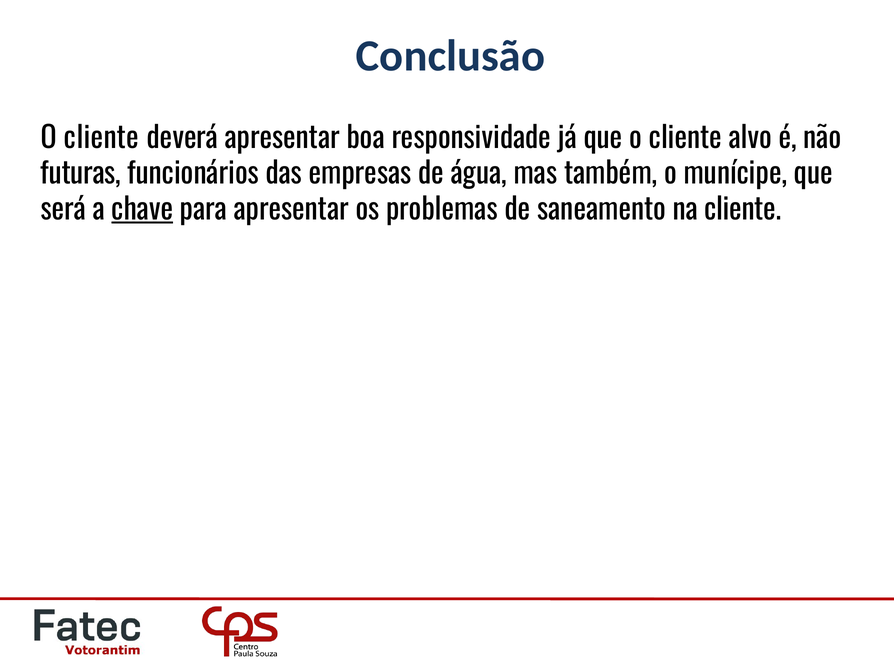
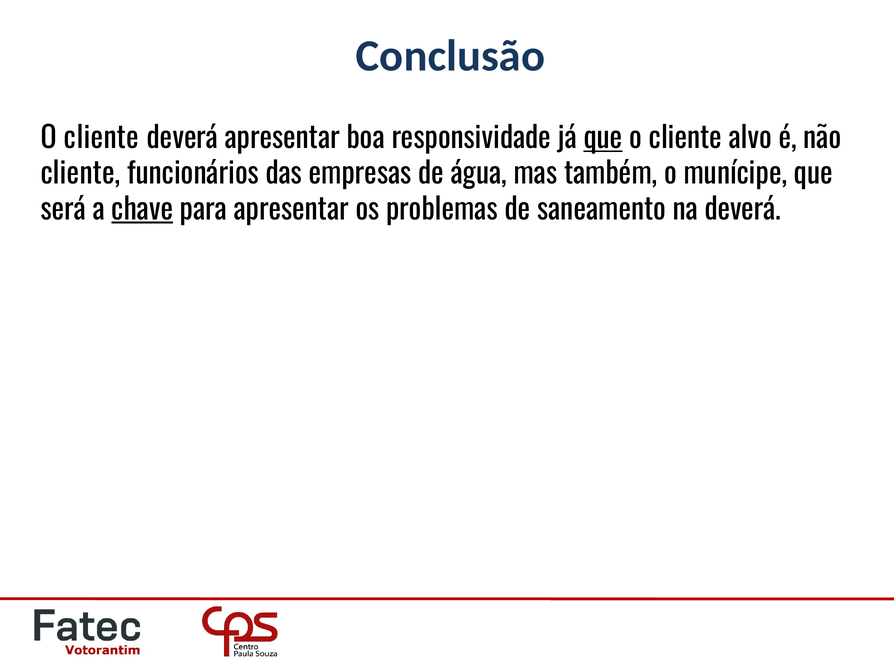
que underline: none -> present (603, 138)
futuras: futuras -> cliente (80, 174)
na cliente: cliente -> deverá (743, 210)
